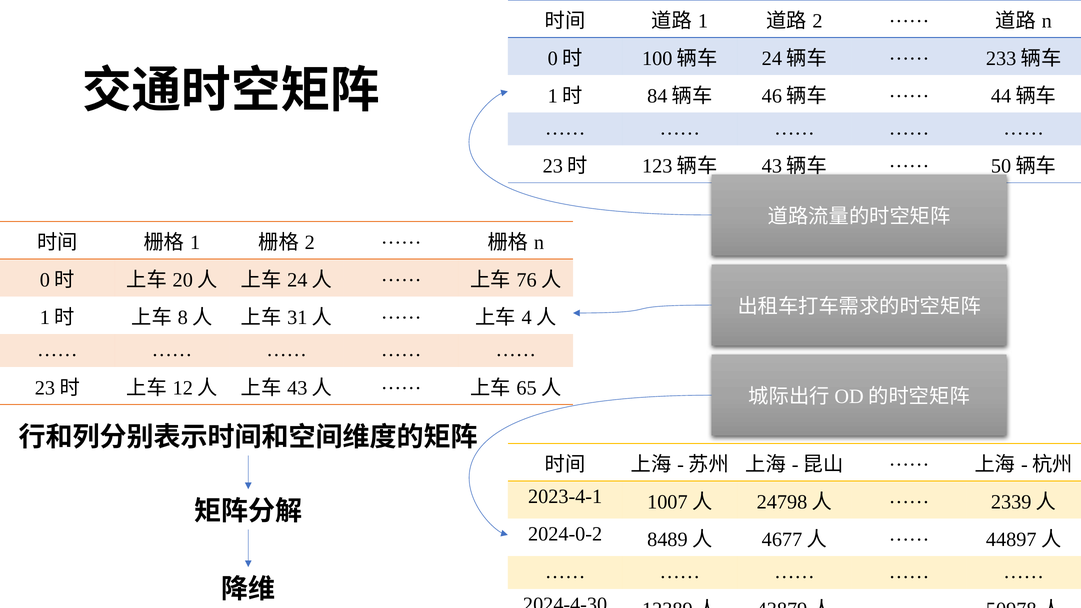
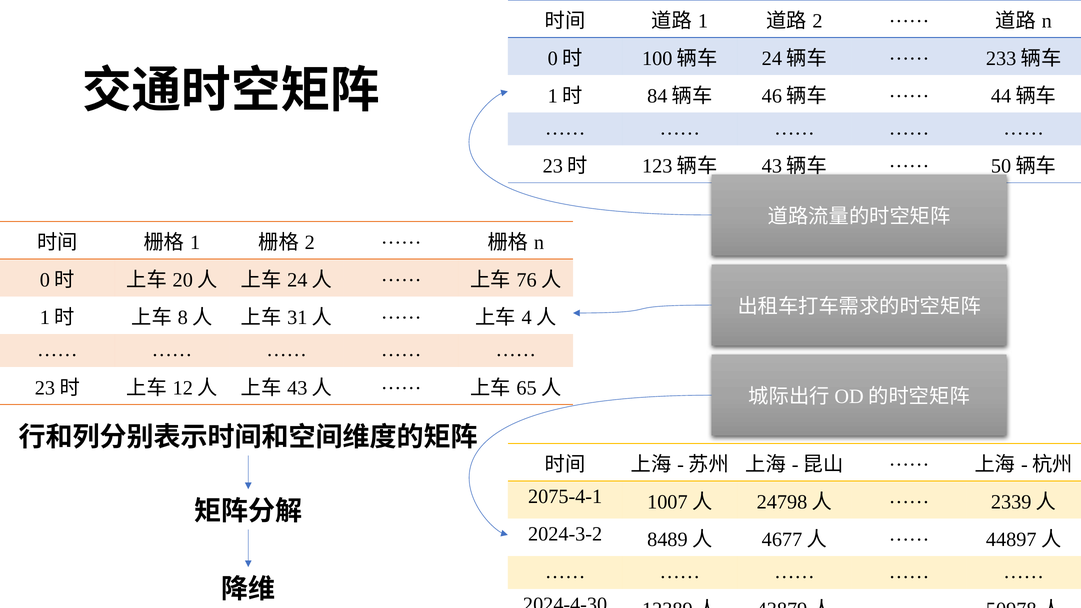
2023-4-1: 2023-4-1 -> 2075-4-1 (565, 497)
2024-0-2: 2024-0-2 -> 2024-3-2 (565, 534)
